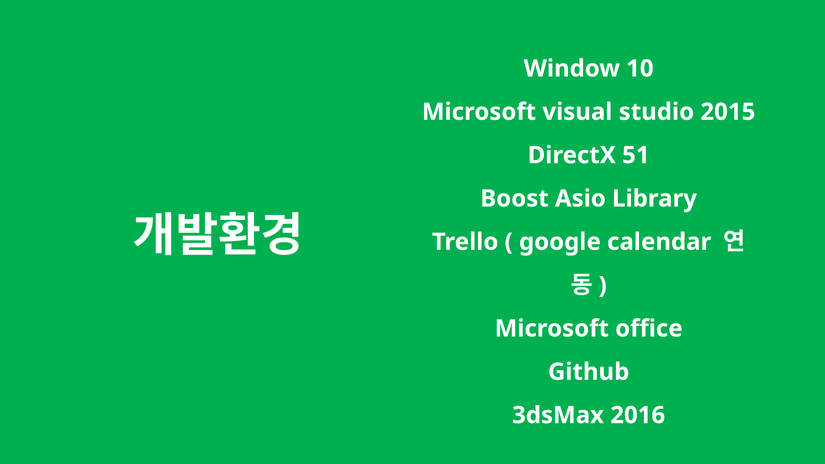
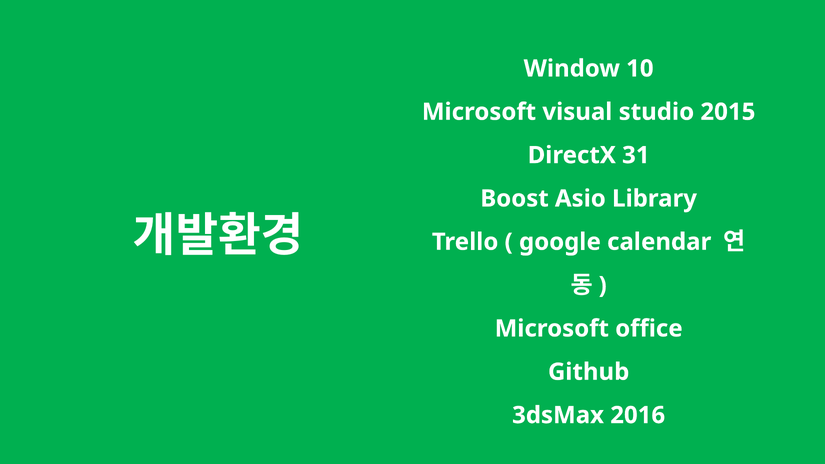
51: 51 -> 31 (636, 155)
